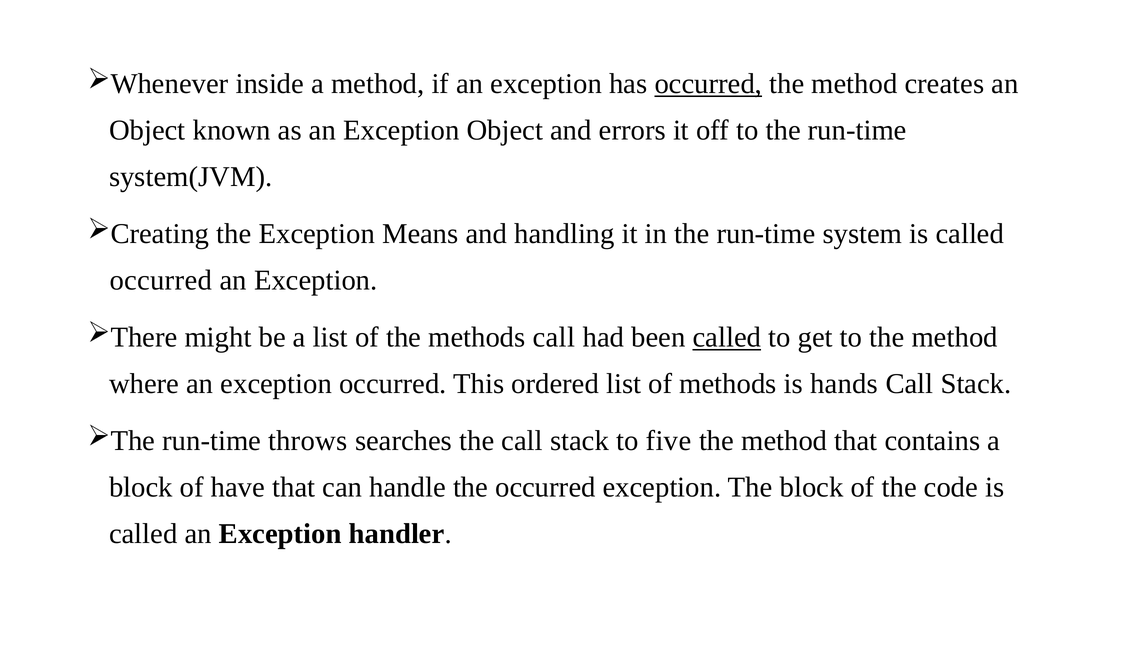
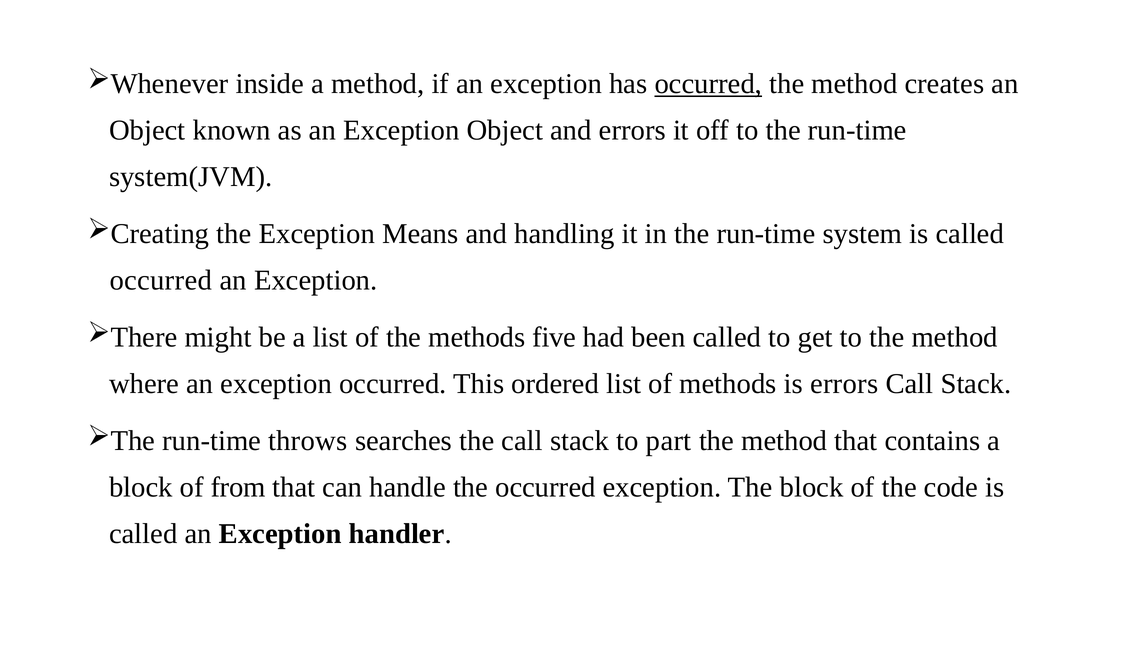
methods call: call -> five (554, 338)
called underline: present -> none (727, 338)
is hands: hands -> errors (844, 384)
five: five -> part (669, 441)
have: have -> from (238, 488)
